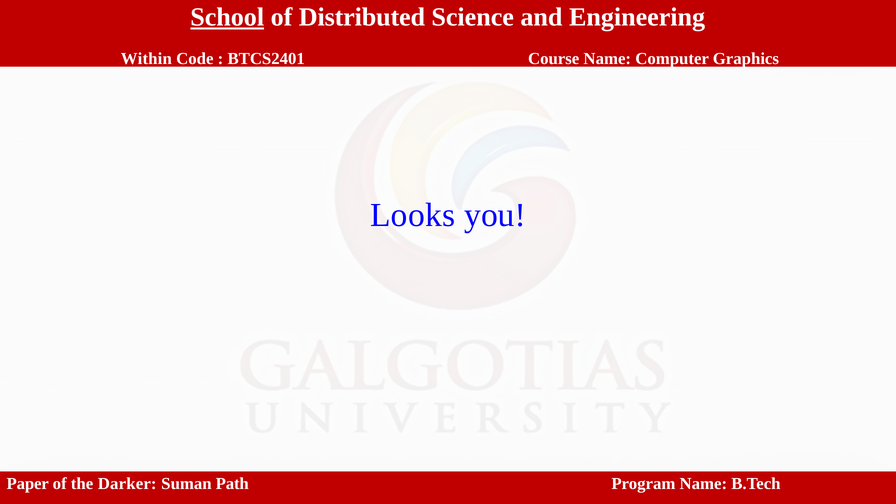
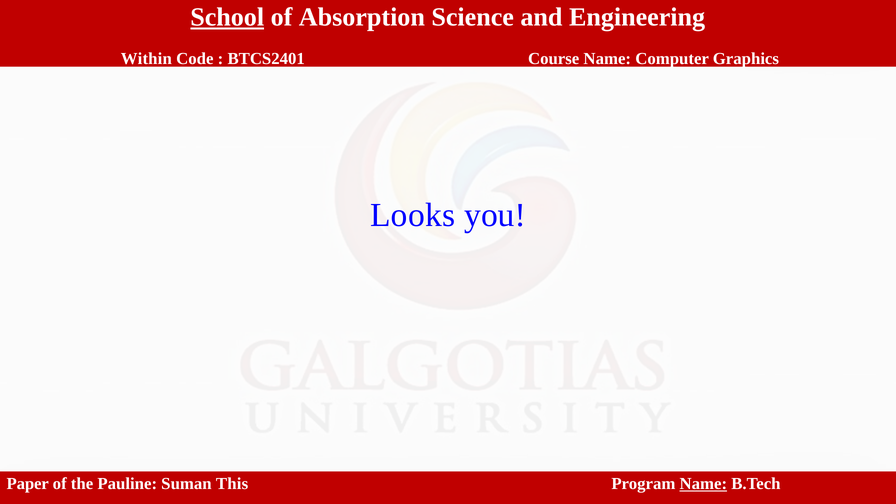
Distributed: Distributed -> Absorption (362, 17)
Darker: Darker -> Pauline (127, 484)
Path: Path -> This (232, 484)
Name underline: none -> present (703, 484)
